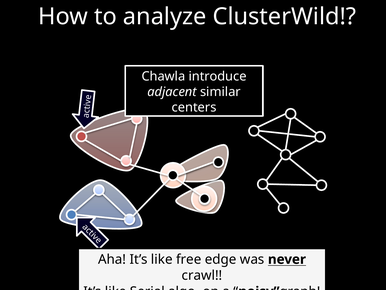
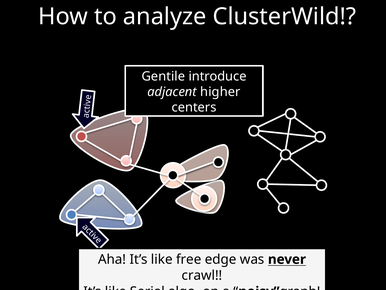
Chawla: Chawla -> Gentile (163, 76)
similar: similar -> higher (220, 92)
